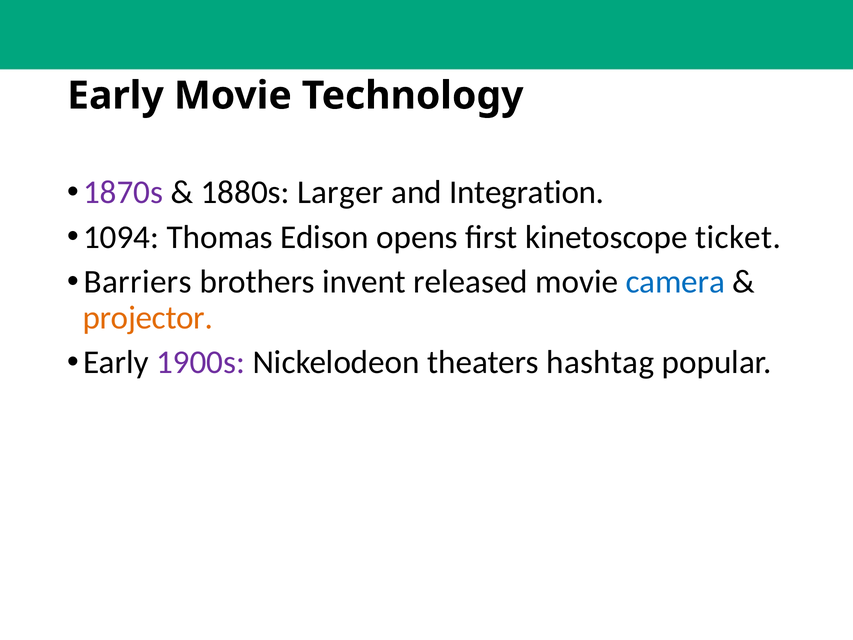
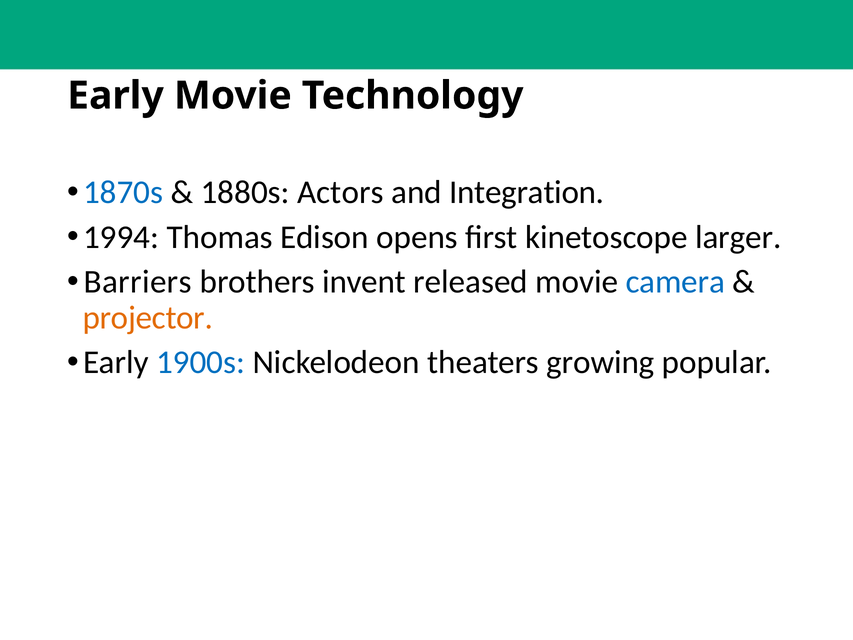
1870s colour: purple -> blue (123, 192)
Larger: Larger -> Actors (340, 192)
1094: 1094 -> 1994 (121, 237)
ticket: ticket -> larger (738, 237)
1900s colour: purple -> blue (201, 362)
hashtag: hashtag -> growing (600, 362)
